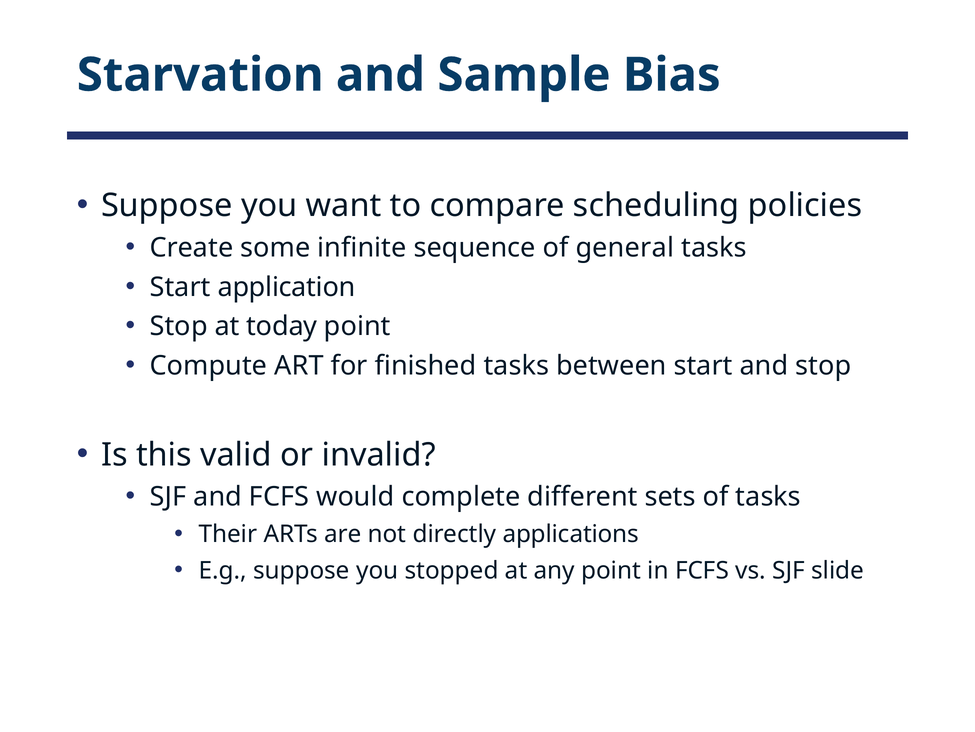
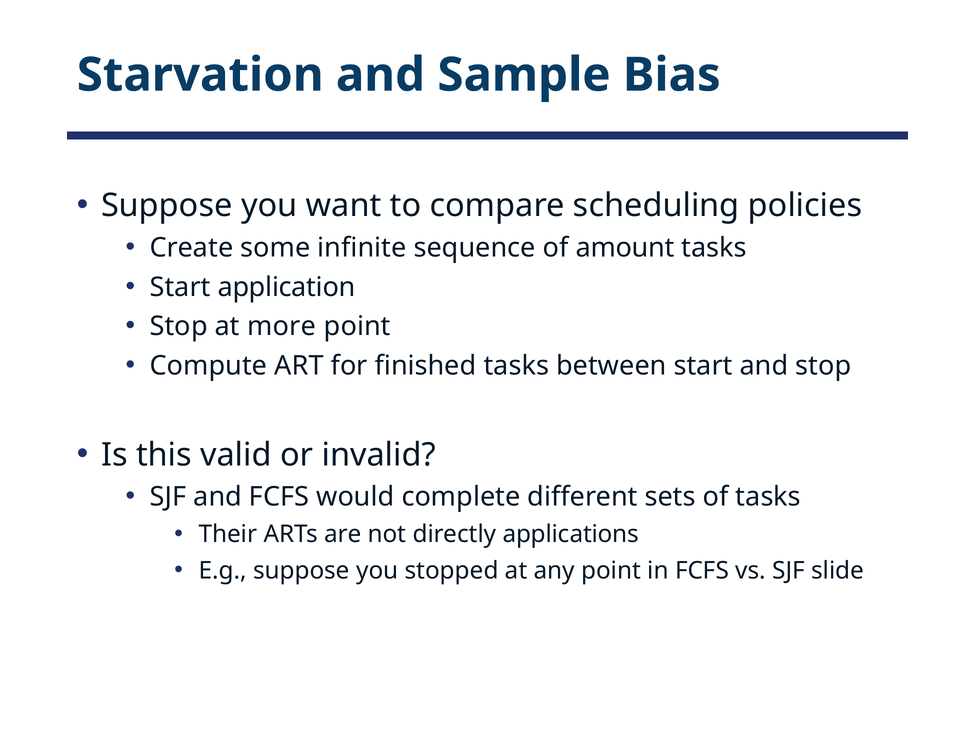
general: general -> amount (625, 248)
today: today -> more (282, 326)
